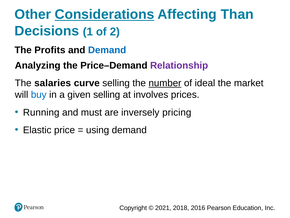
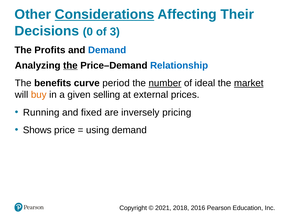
Than: Than -> Their (237, 14)
1: 1 -> 0 (88, 32)
2: 2 -> 3 (115, 32)
the underline: none -> present (70, 65)
Relationship colour: purple -> blue (179, 65)
salaries: salaries -> benefits (53, 83)
curve selling: selling -> period (116, 83)
market underline: none -> present (249, 83)
buy colour: blue -> orange (39, 95)
involves: involves -> external (151, 95)
must: must -> fixed (91, 112)
Elastic: Elastic -> Shows (37, 130)
